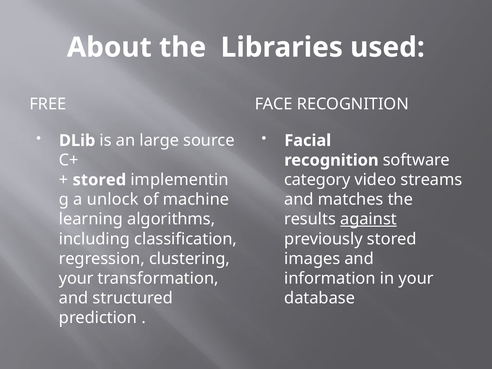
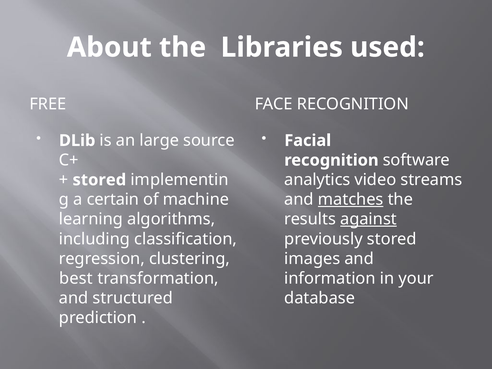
category: category -> analytics (317, 180)
unlock: unlock -> certain (113, 200)
matches underline: none -> present (351, 200)
your: your -> best (76, 278)
